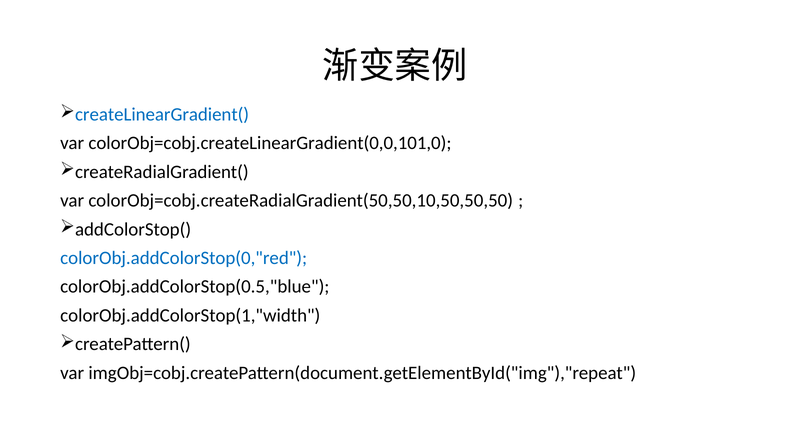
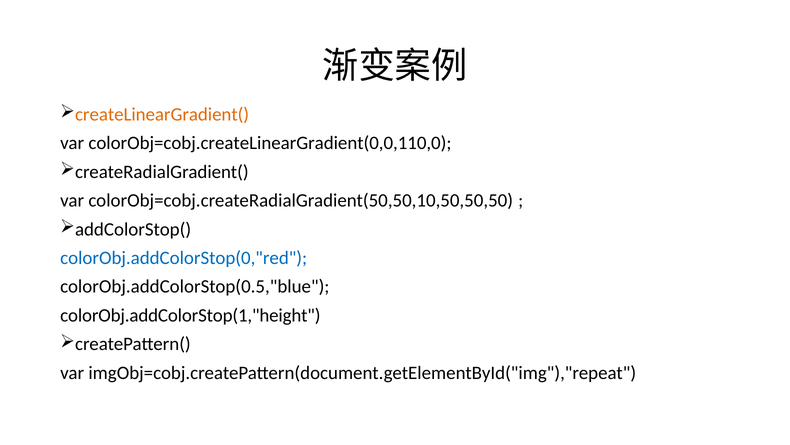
createLinearGradient( colour: blue -> orange (162, 114)
colorObj=cobj.createLinearGradient(0,0,101,0: colorObj=cobj.createLinearGradient(0,0,101,0 -> colorObj=cobj.createLinearGradient(0,0,110,0 (270, 143)
colorObj.addColorStop(1,"width: colorObj.addColorStop(1,"width -> colorObj.addColorStop(1,"height (190, 315)
